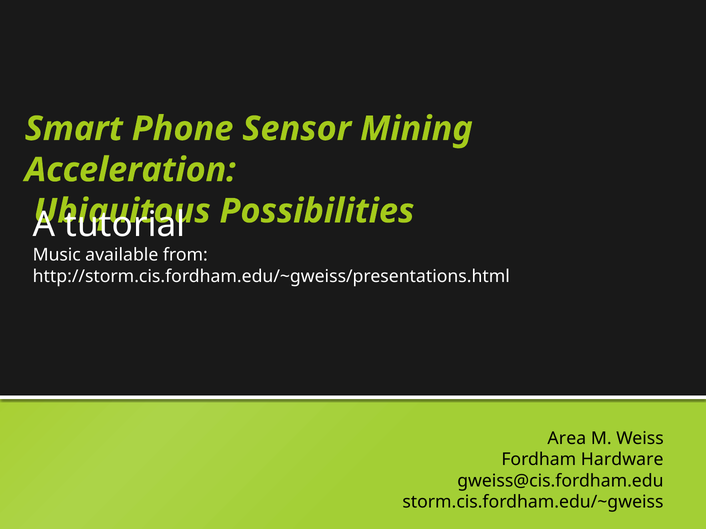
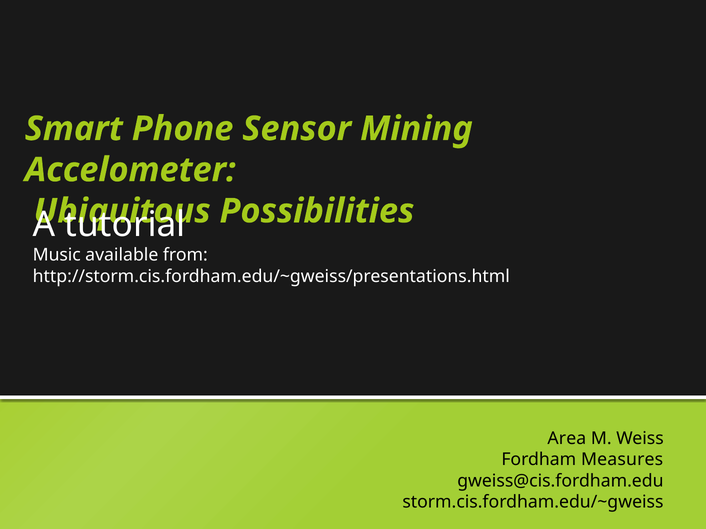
Acceleration: Acceleration -> Accelometer (130, 170)
Hardware: Hardware -> Measures (622, 460)
